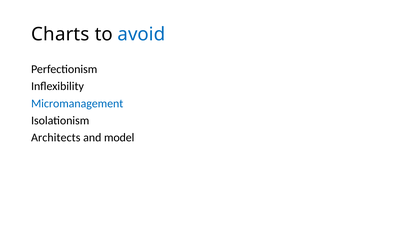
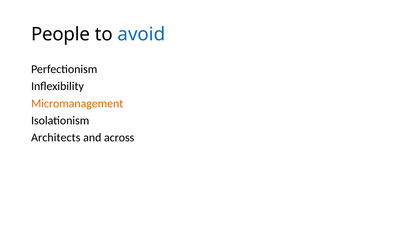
Charts: Charts -> People (61, 34)
Micromanagement colour: blue -> orange (77, 103)
model: model -> across (119, 137)
